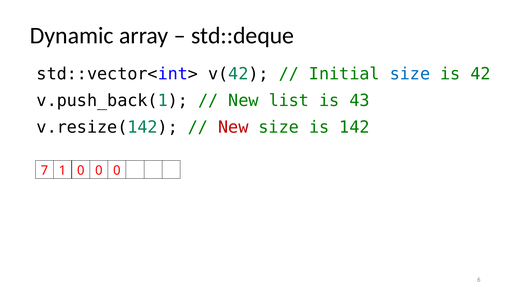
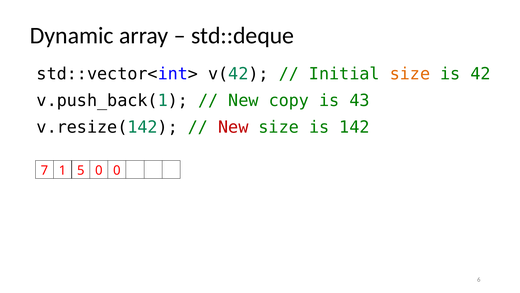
size colour: blue -> orange (410, 74)
list: list -> copy (289, 100)
1 0: 0 -> 5 (81, 170)
